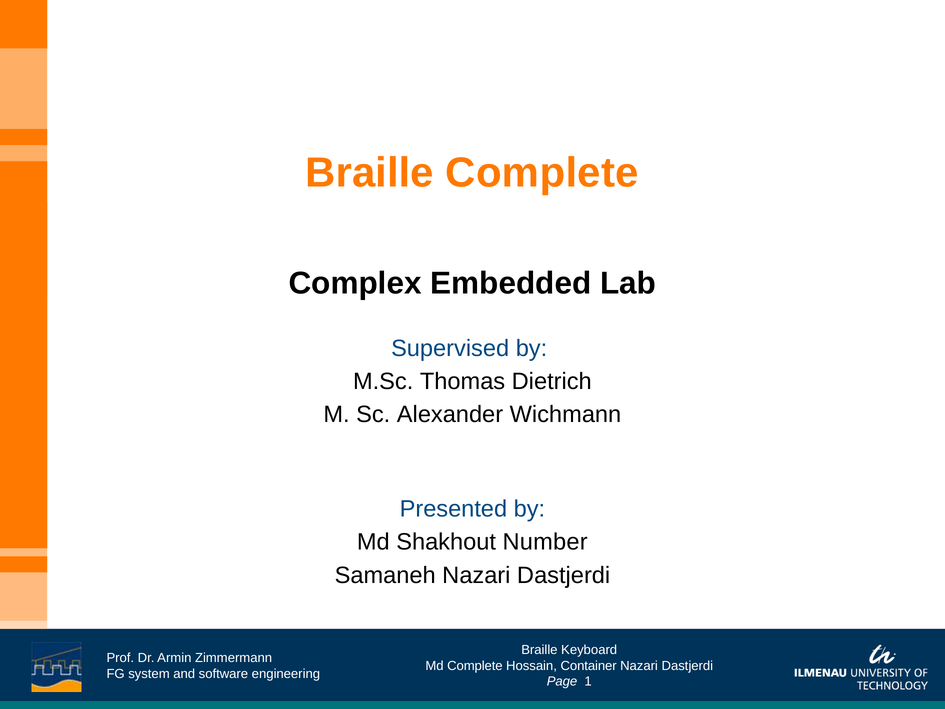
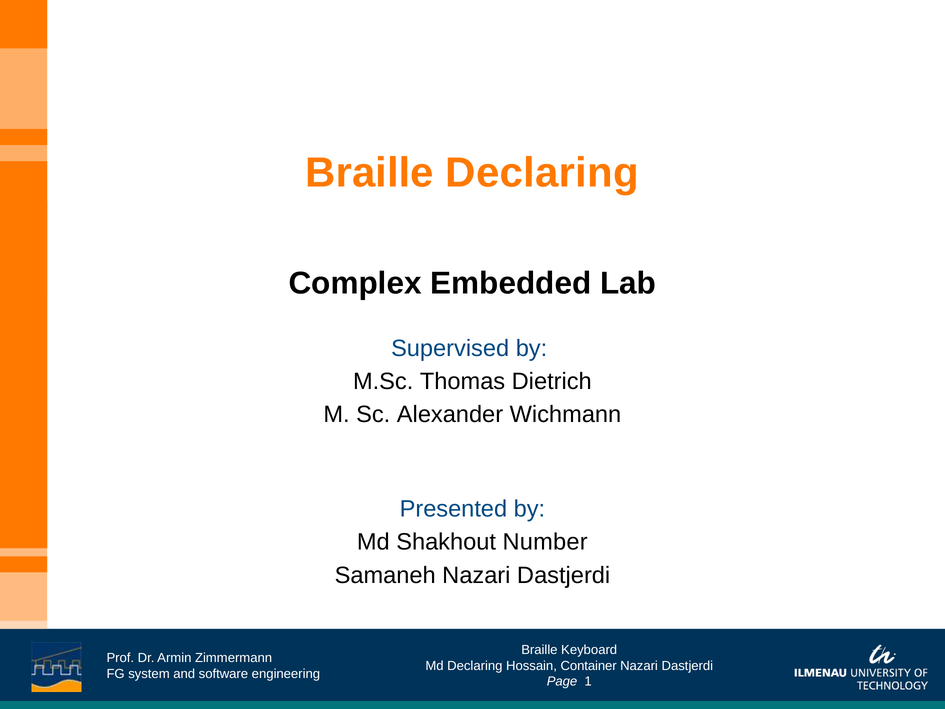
Braille Complete: Complete -> Declaring (542, 173)
Md Complete: Complete -> Declaring (475, 666)
